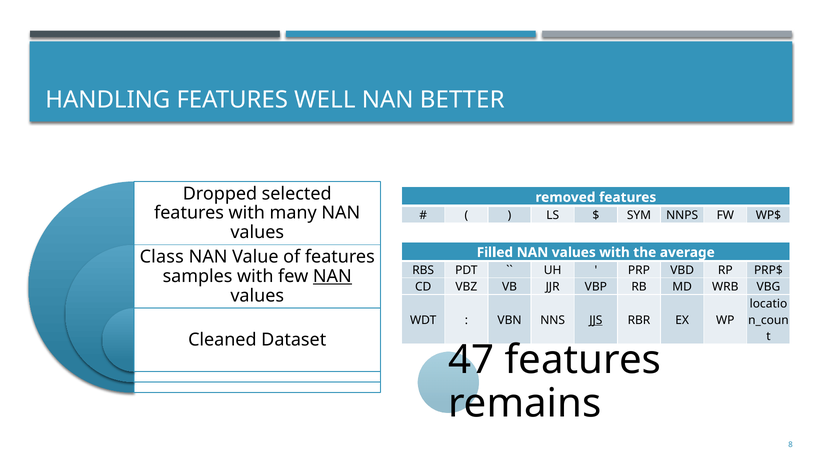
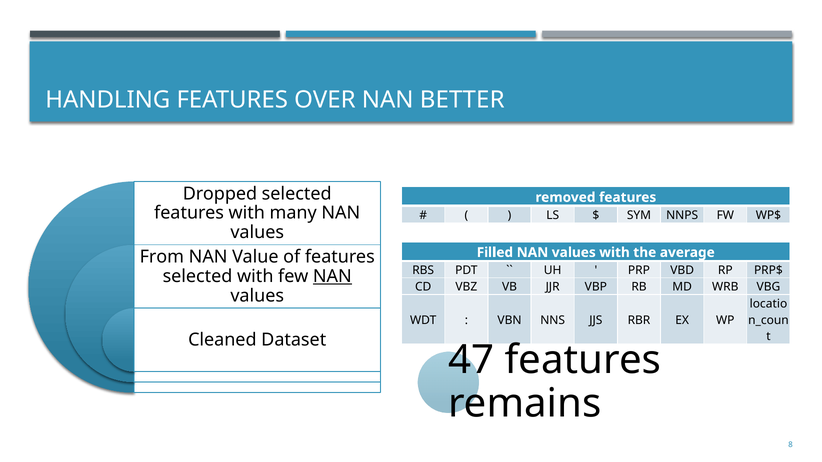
WELL: WELL -> OVER (325, 100)
Class: Class -> From (162, 257)
samples: samples -> selected (198, 277)
JJS underline: present -> none (596, 320)
